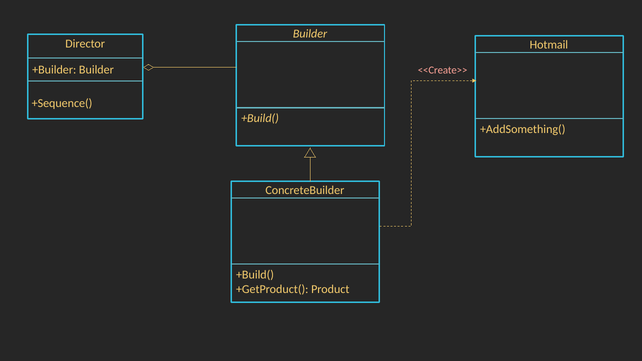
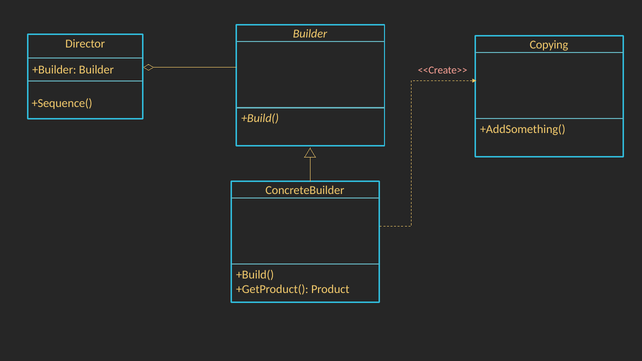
Hotmail: Hotmail -> Copying (549, 45)
